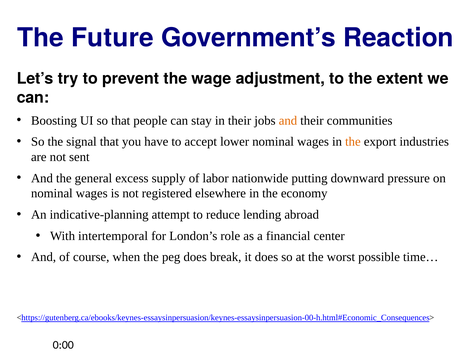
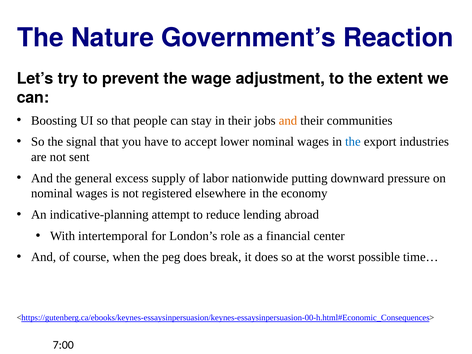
Future: Future -> Nature (112, 38)
the colour: orange -> blue (353, 142)
0:00: 0:00 -> 7:00 (63, 345)
